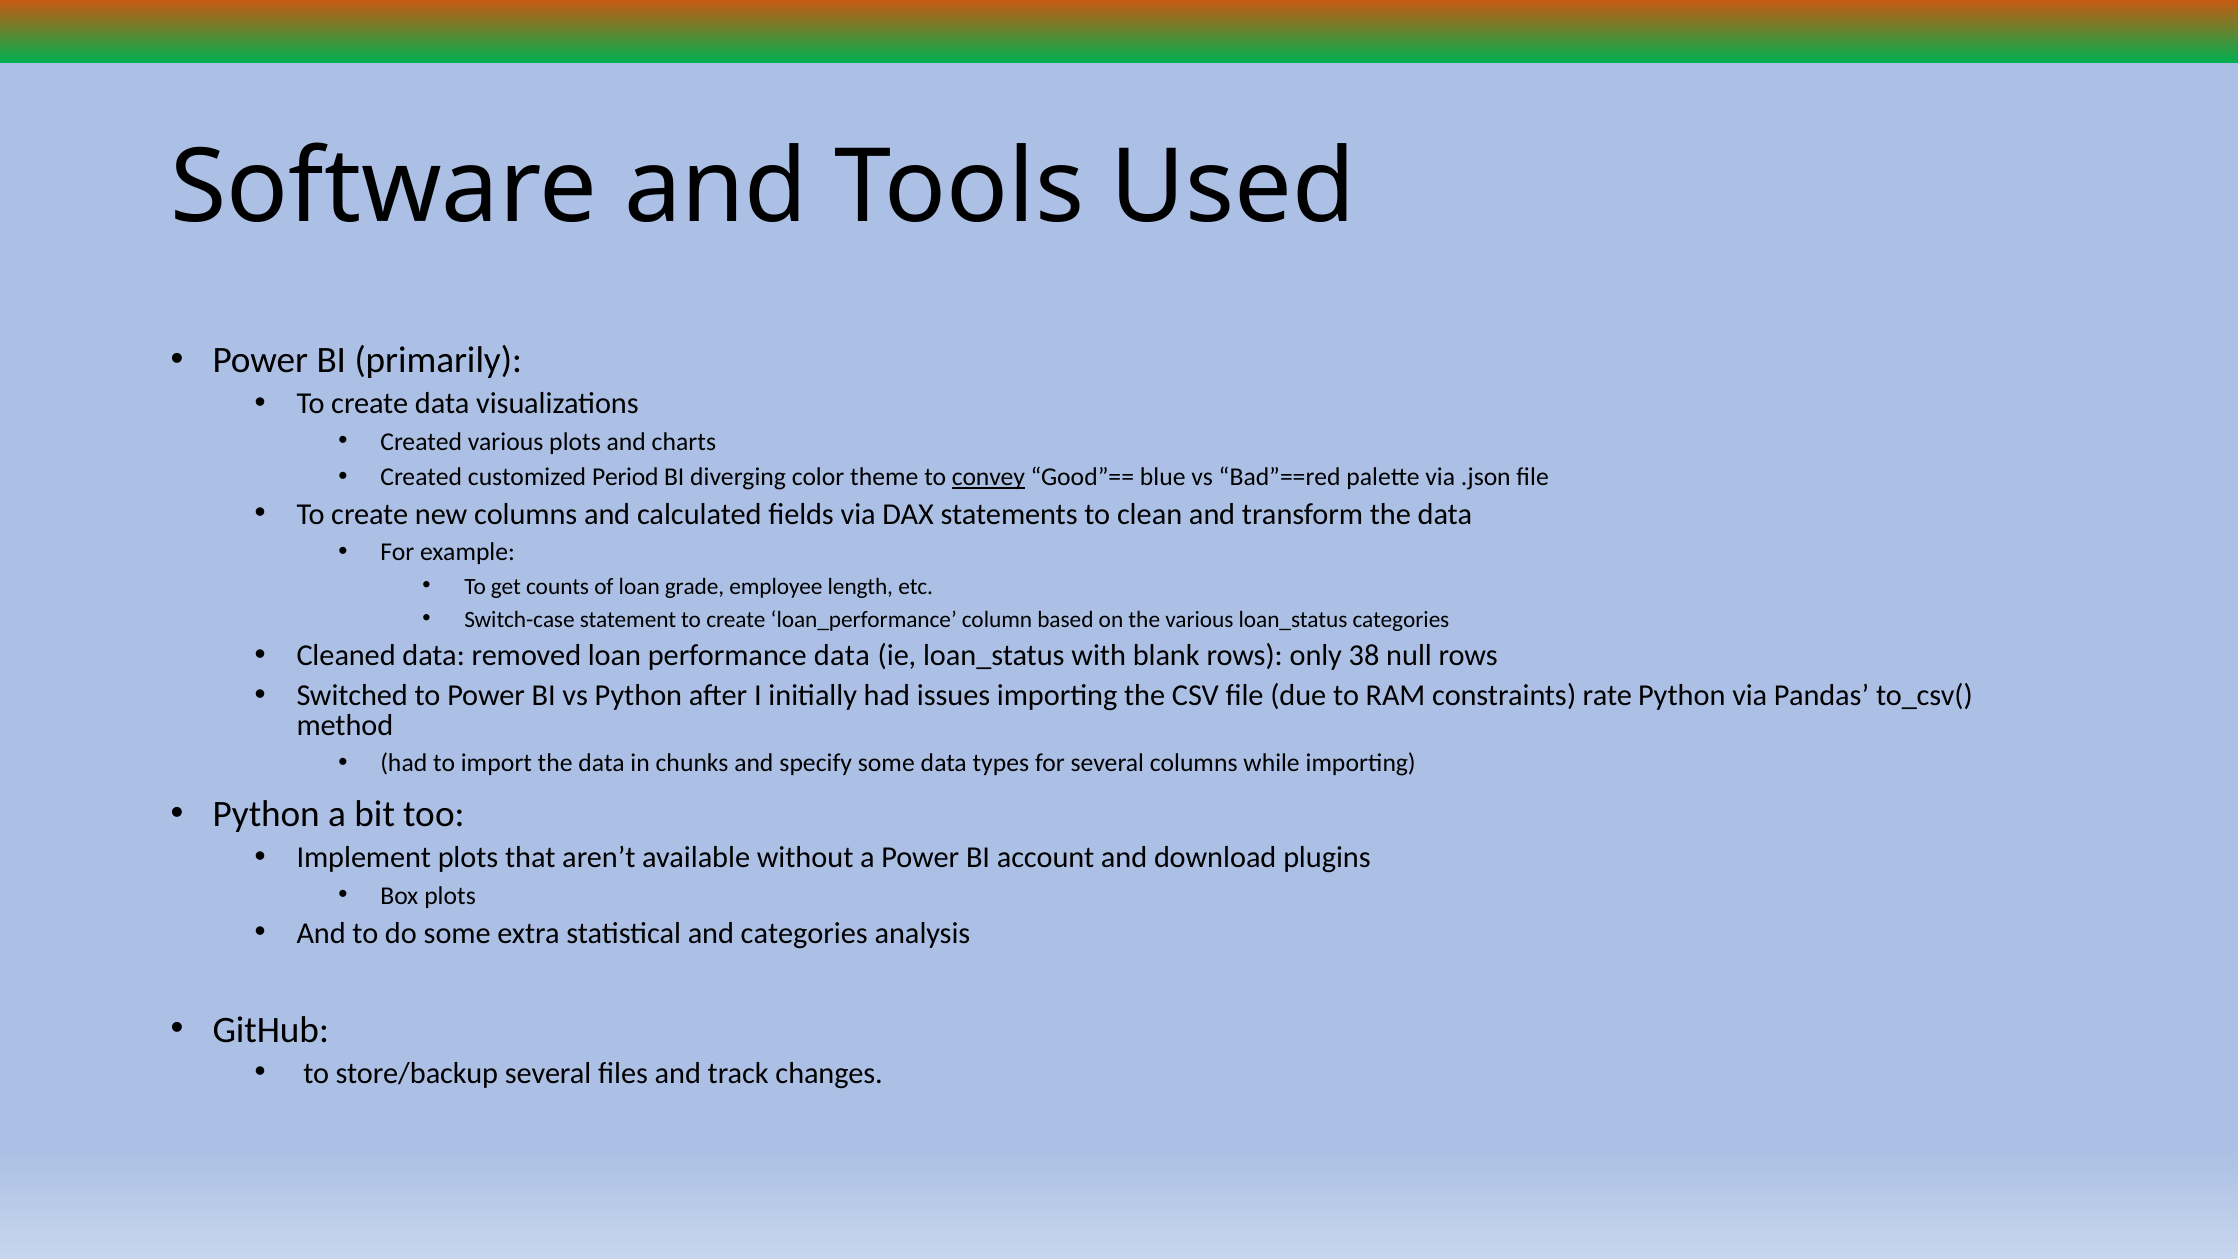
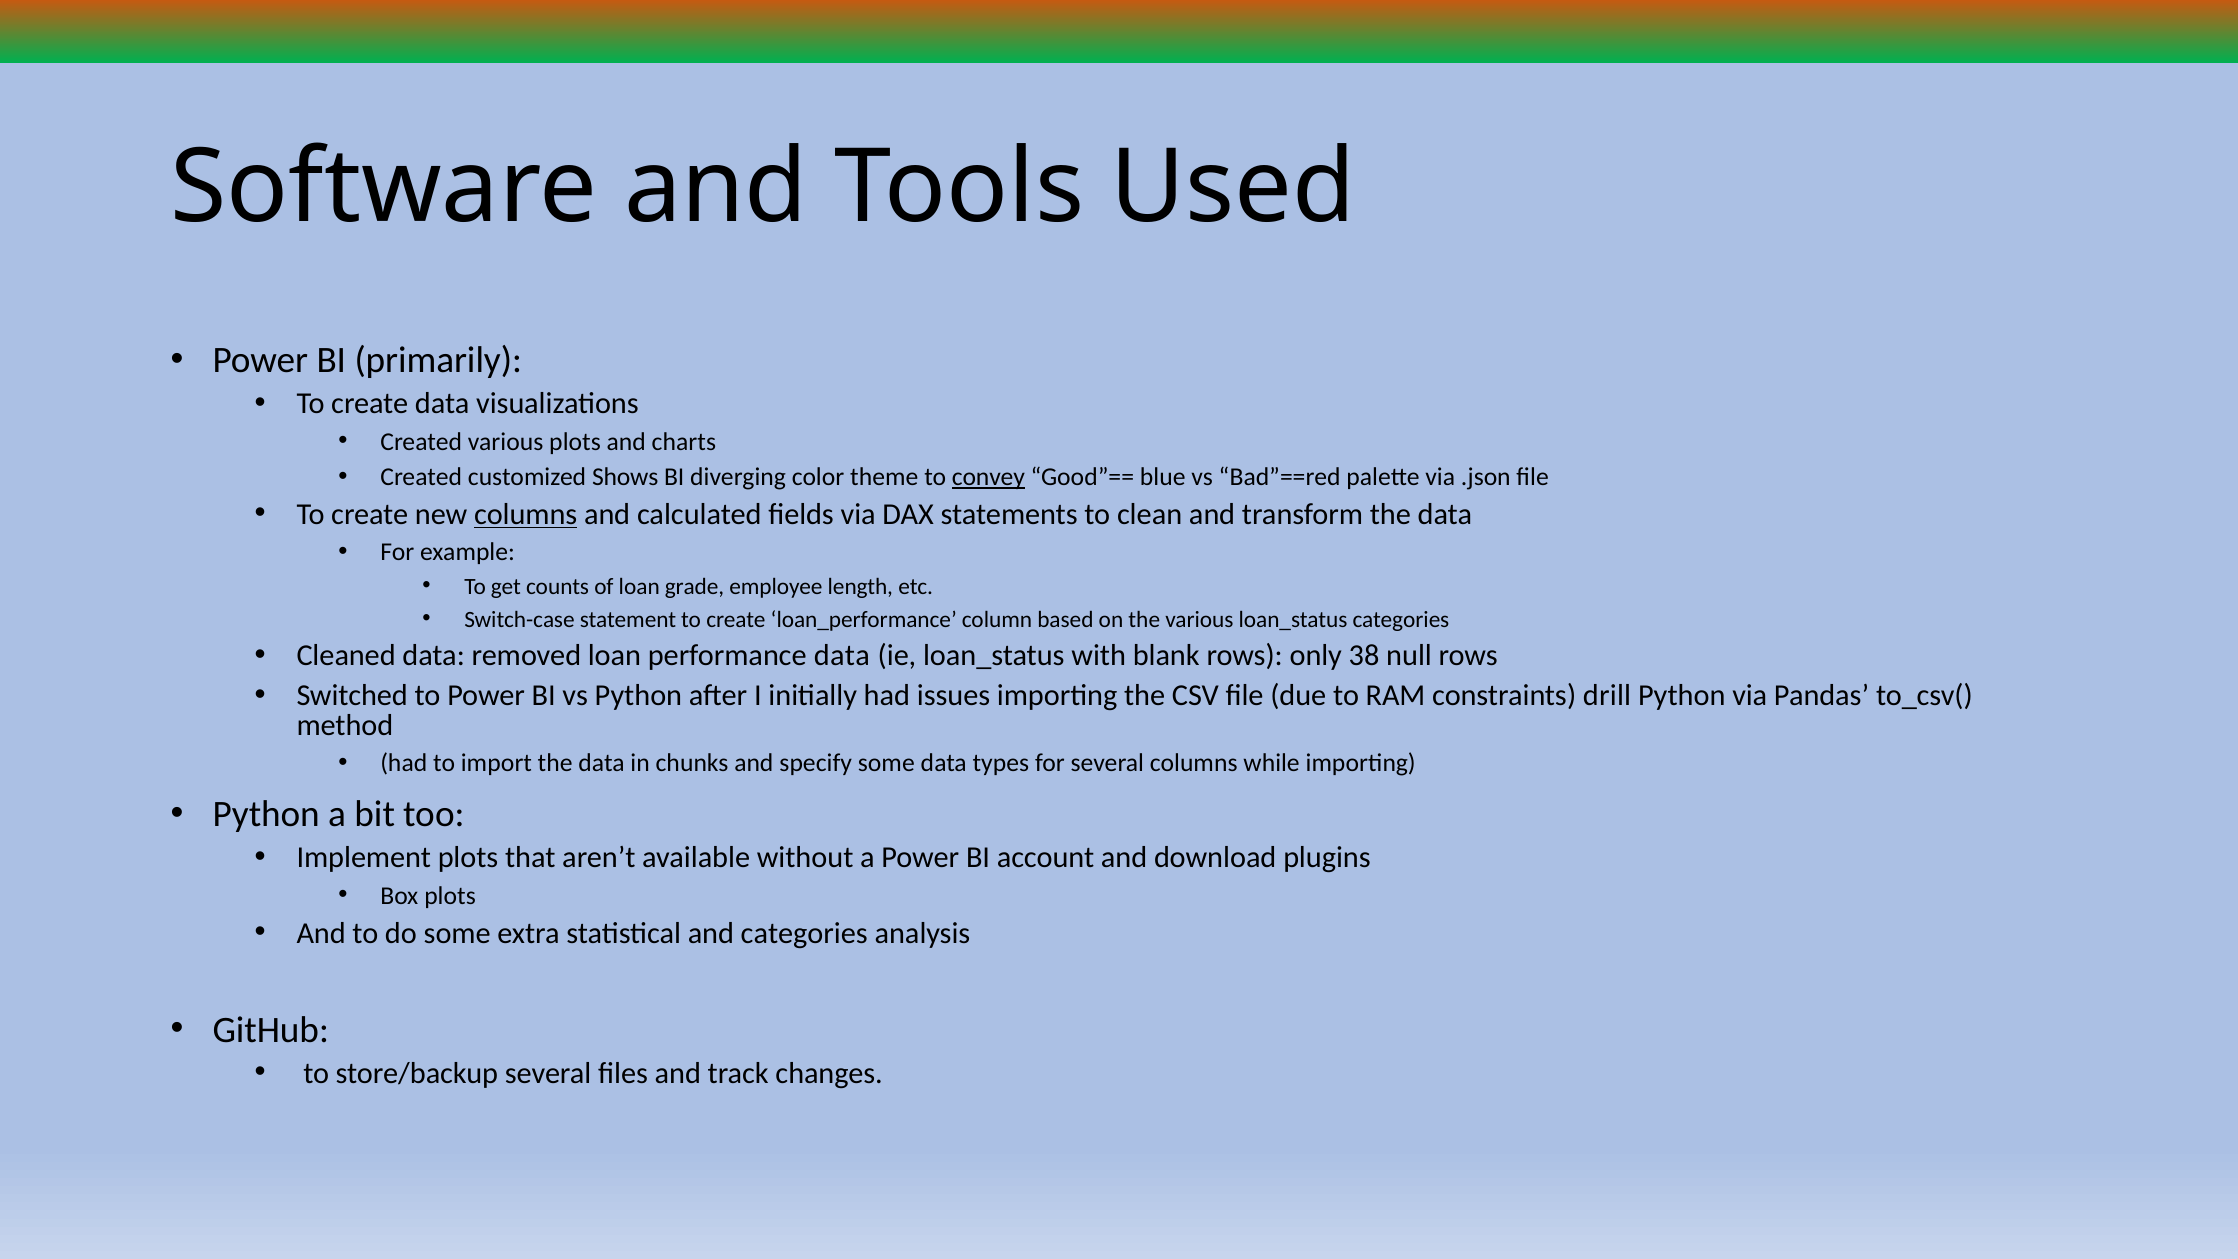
Period: Period -> Shows (625, 477)
columns underline: none -> present (526, 514)
rate: rate -> drill (1607, 696)
